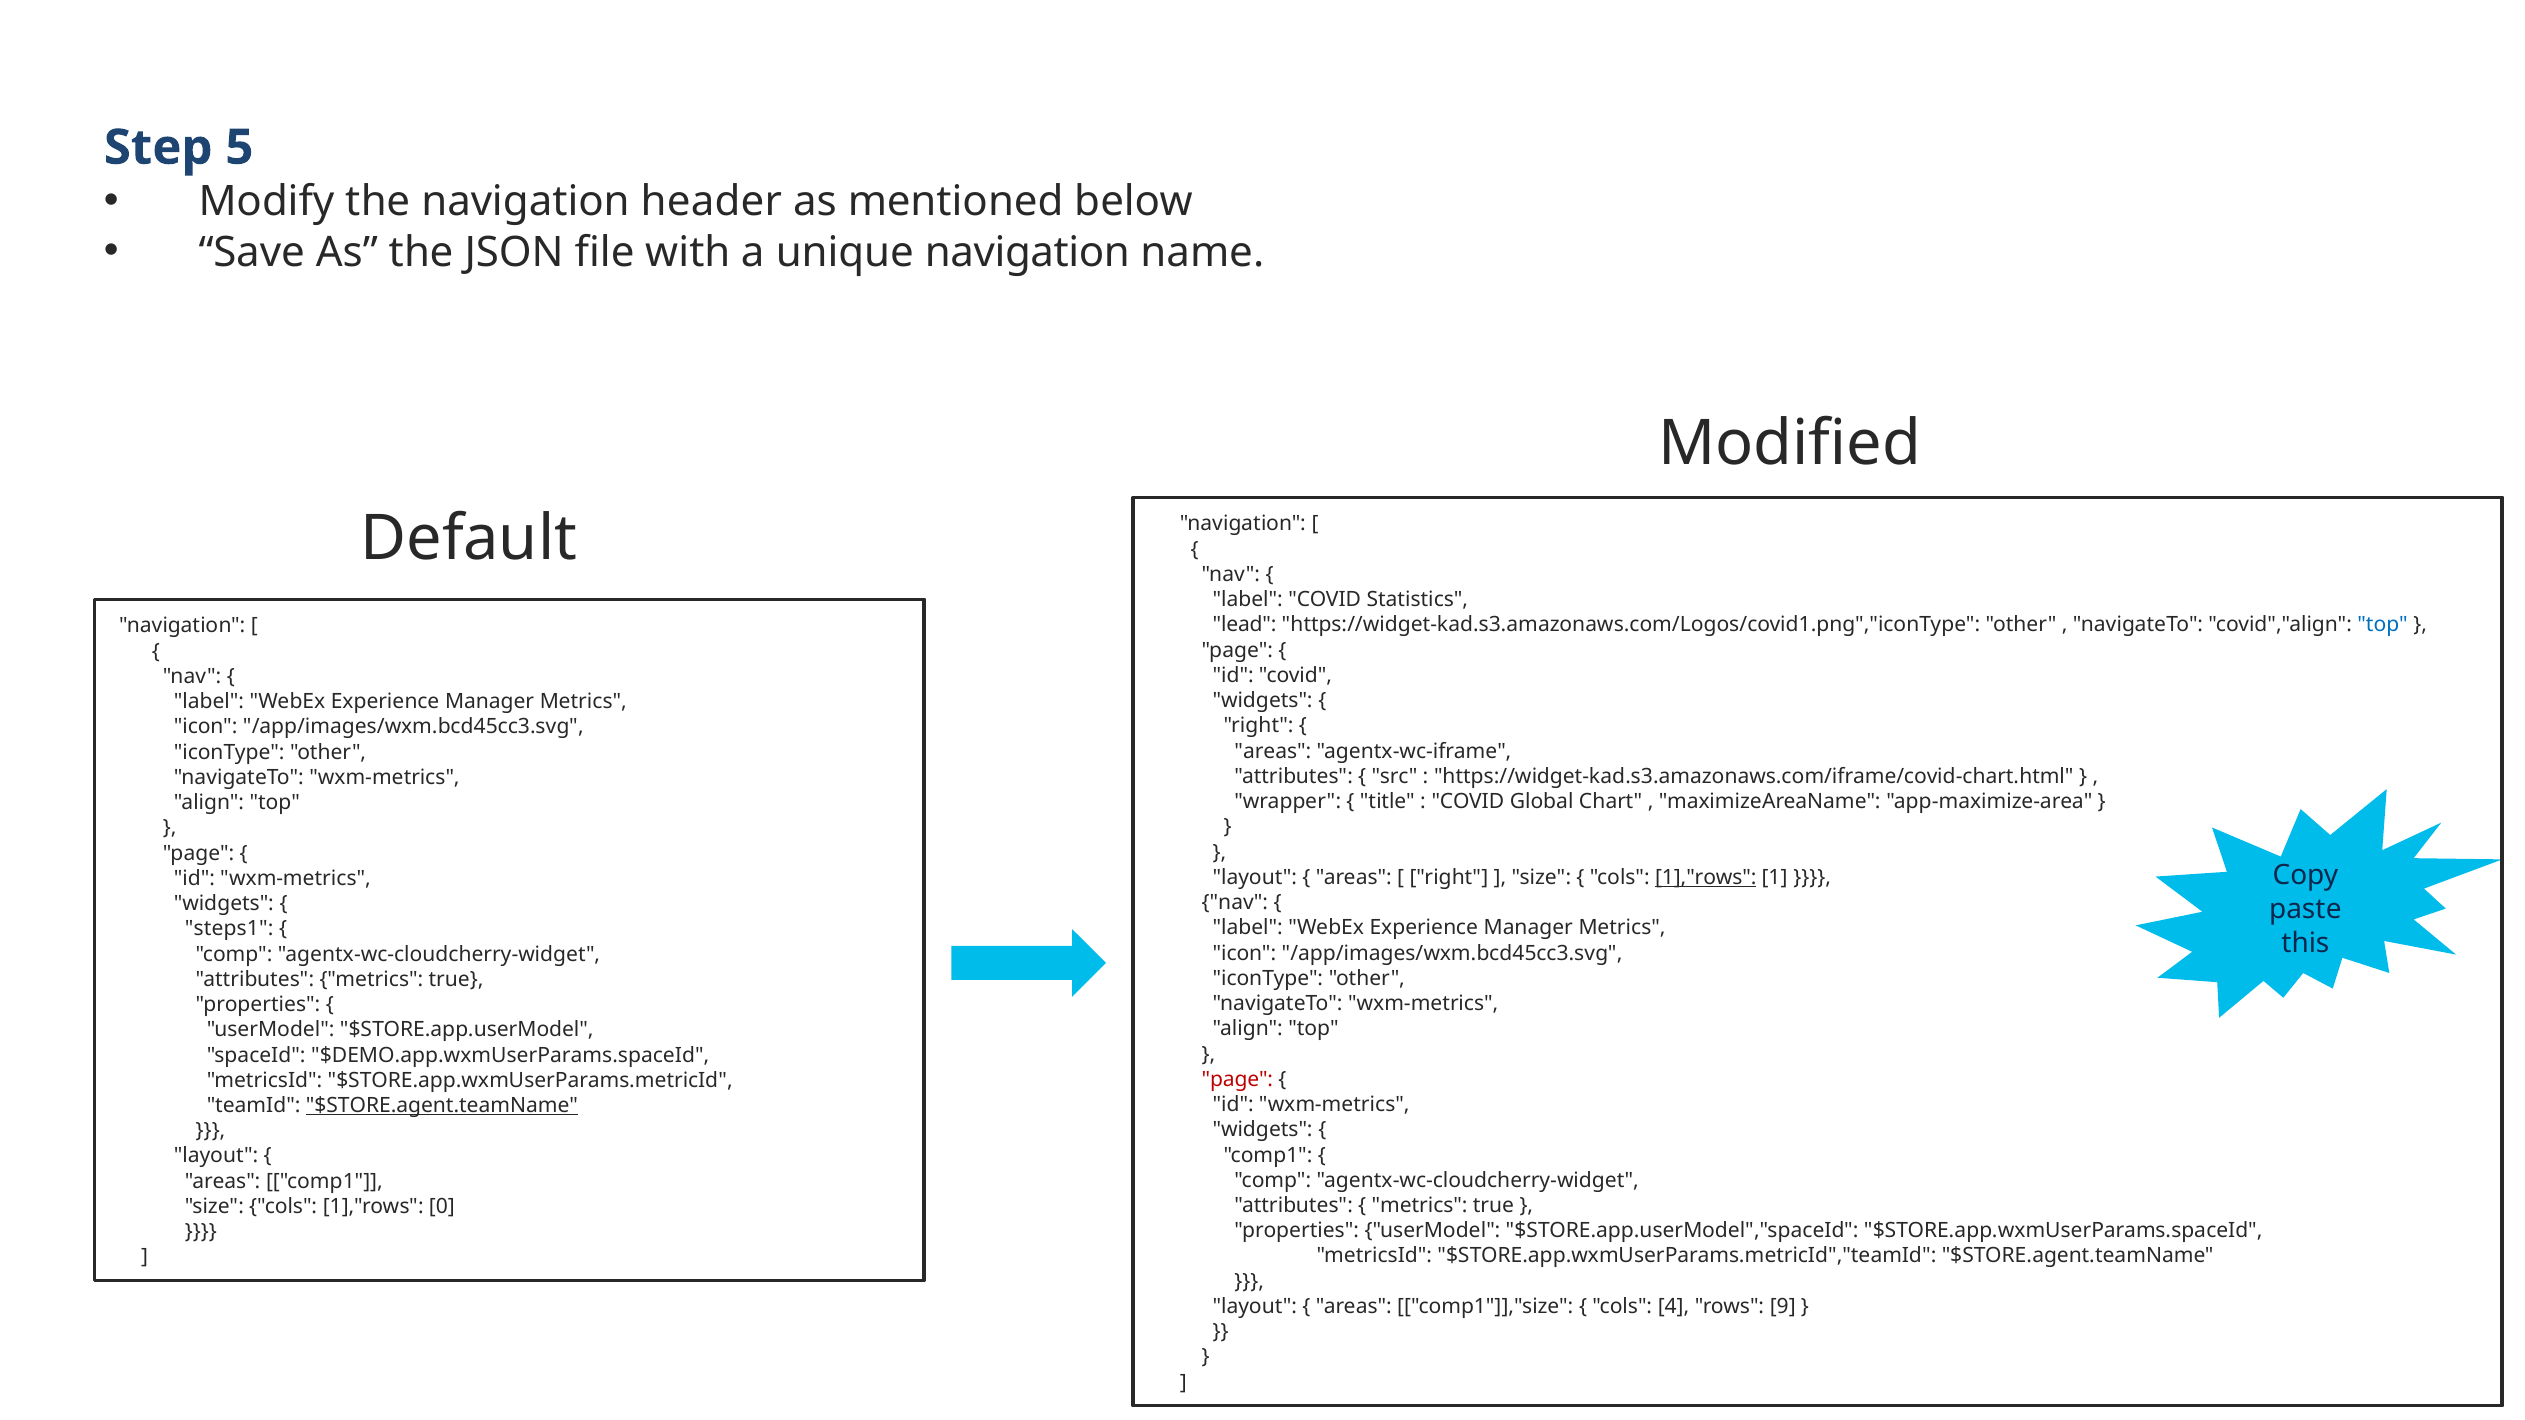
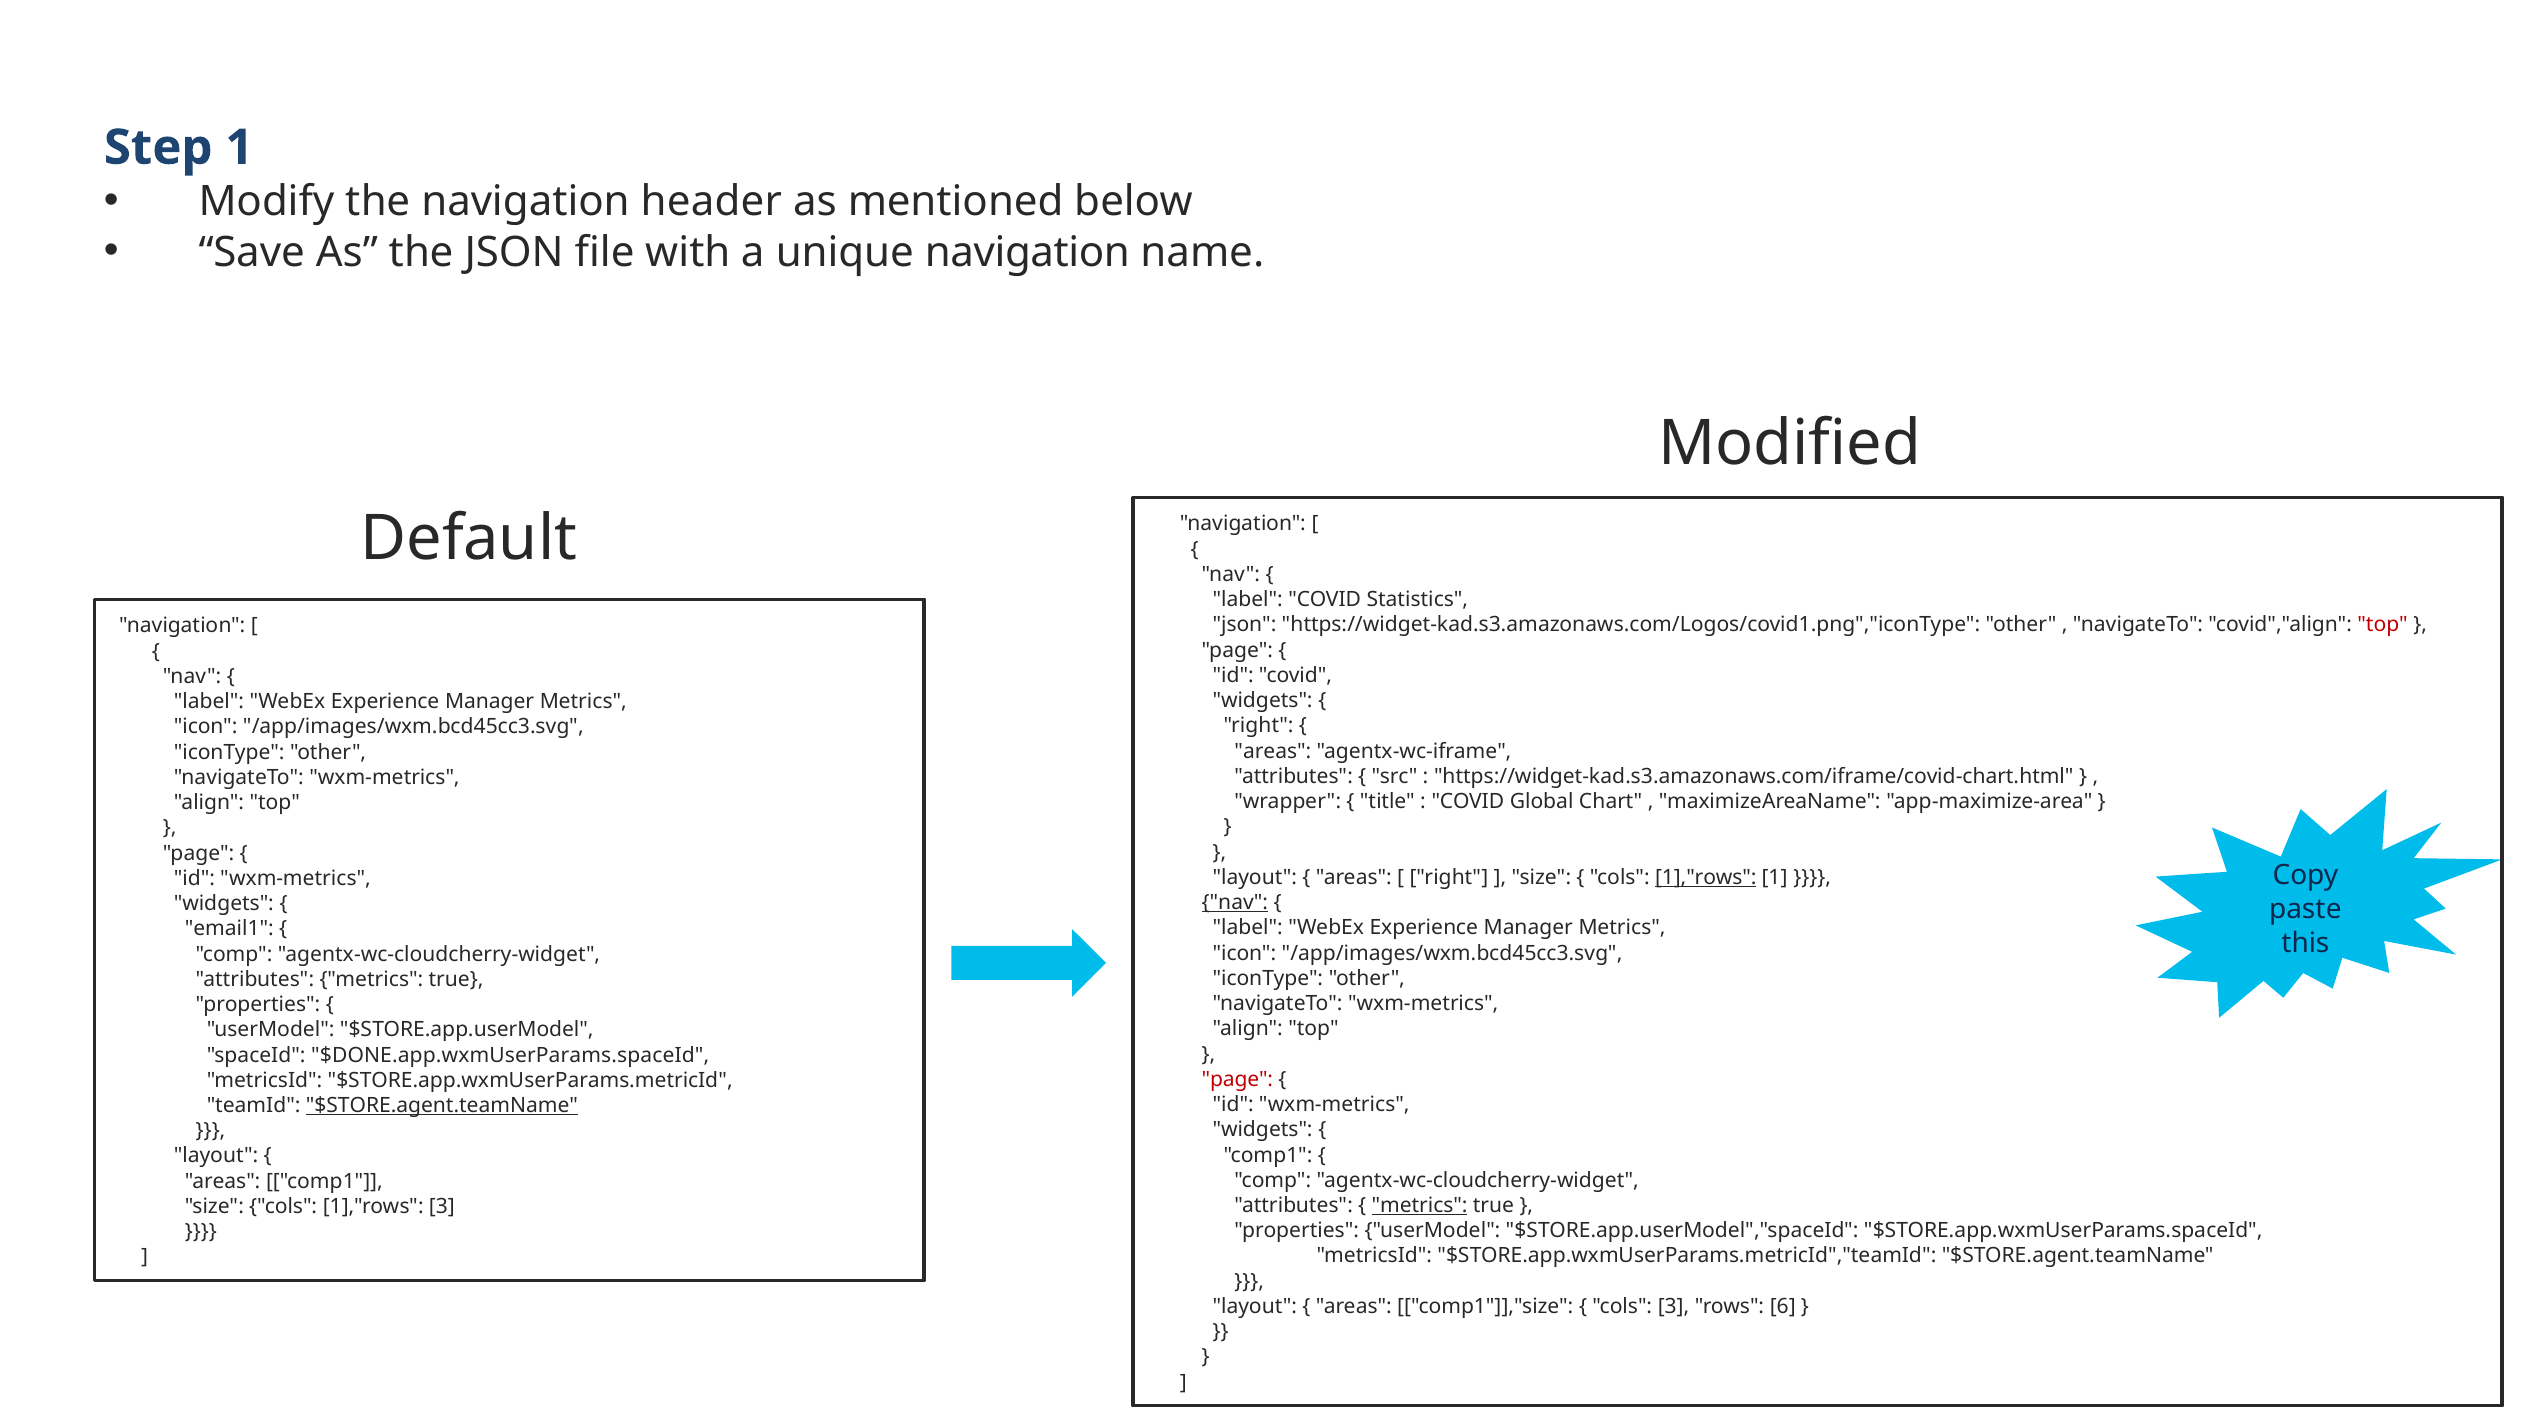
Step 5: 5 -> 1 (239, 148)
lead: lead -> json (1244, 625)
top colour: blue -> red (2383, 625)
nav underline: none -> present (1235, 903)
steps1: steps1 -> email1 (229, 929)
$DEMO.app.wxmUserParams.spaceId: $DEMO.app.wxmUserParams.spaceId -> $DONE.app.wxmUserParams.spaceId (510, 1055)
metrics underline: none -> present (1420, 1206)
1],"rows 0: 0 -> 3 (442, 1207)
cols 4: 4 -> 3 (1673, 1307)
9: 9 -> 6 (1783, 1307)
